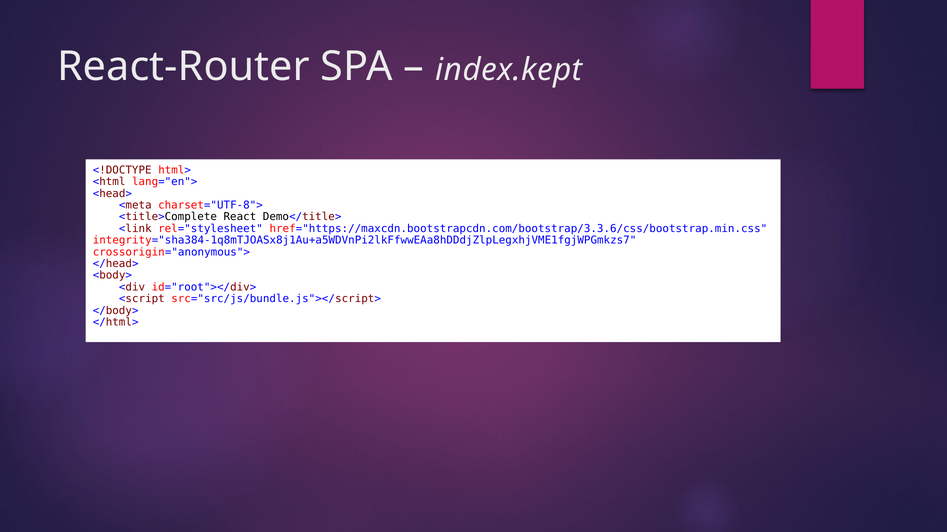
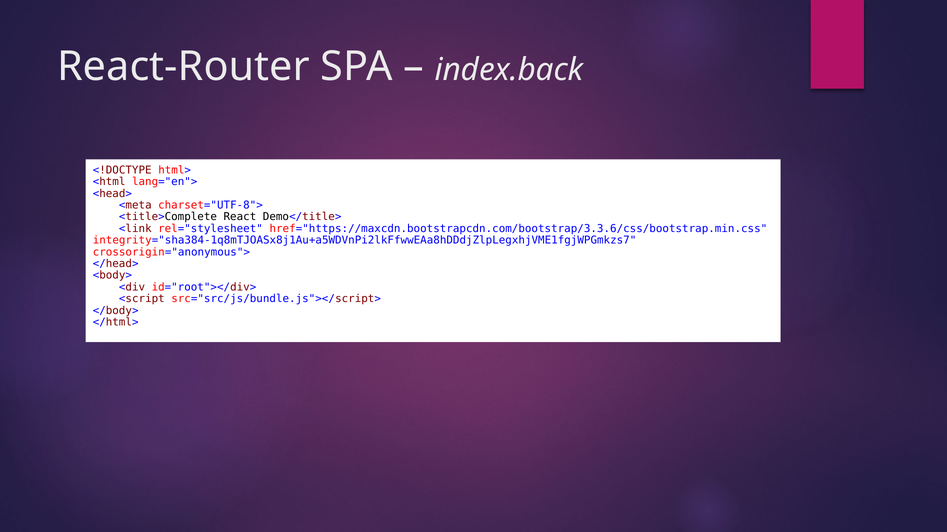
index.kept: index.kept -> index.back (509, 70)
